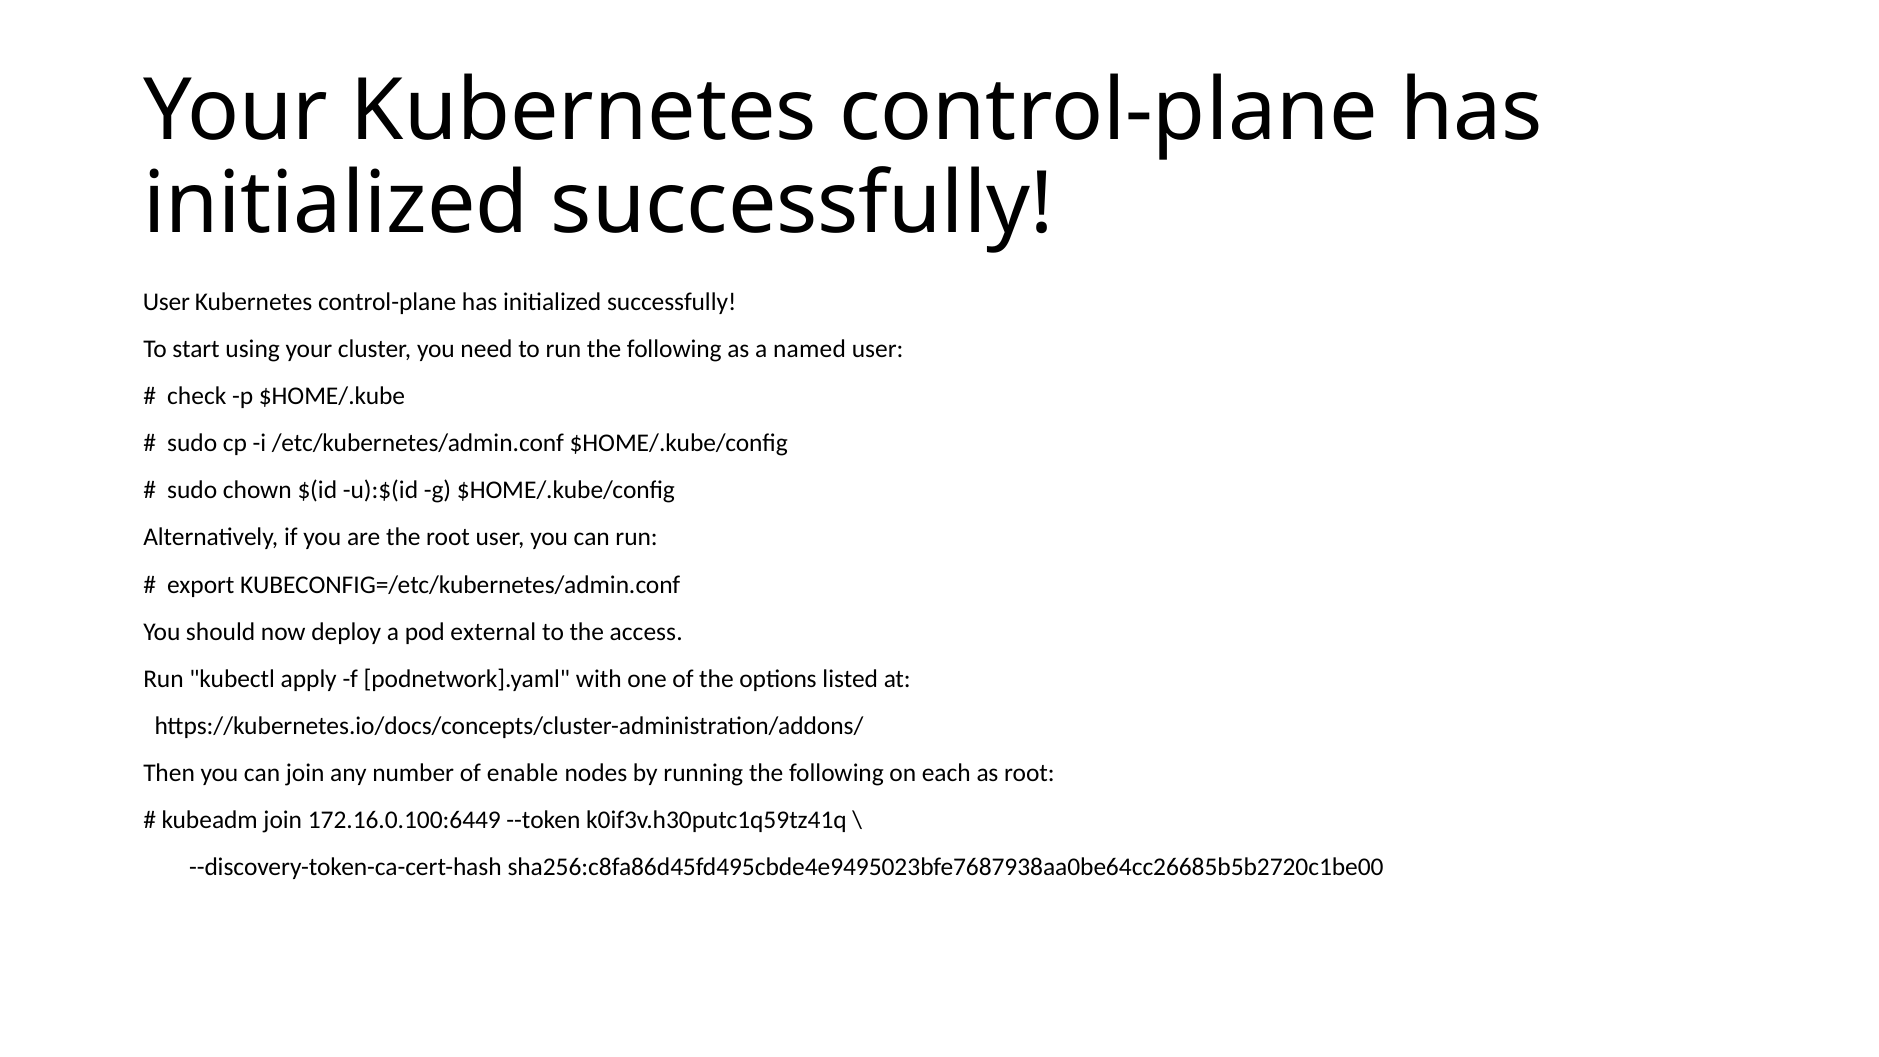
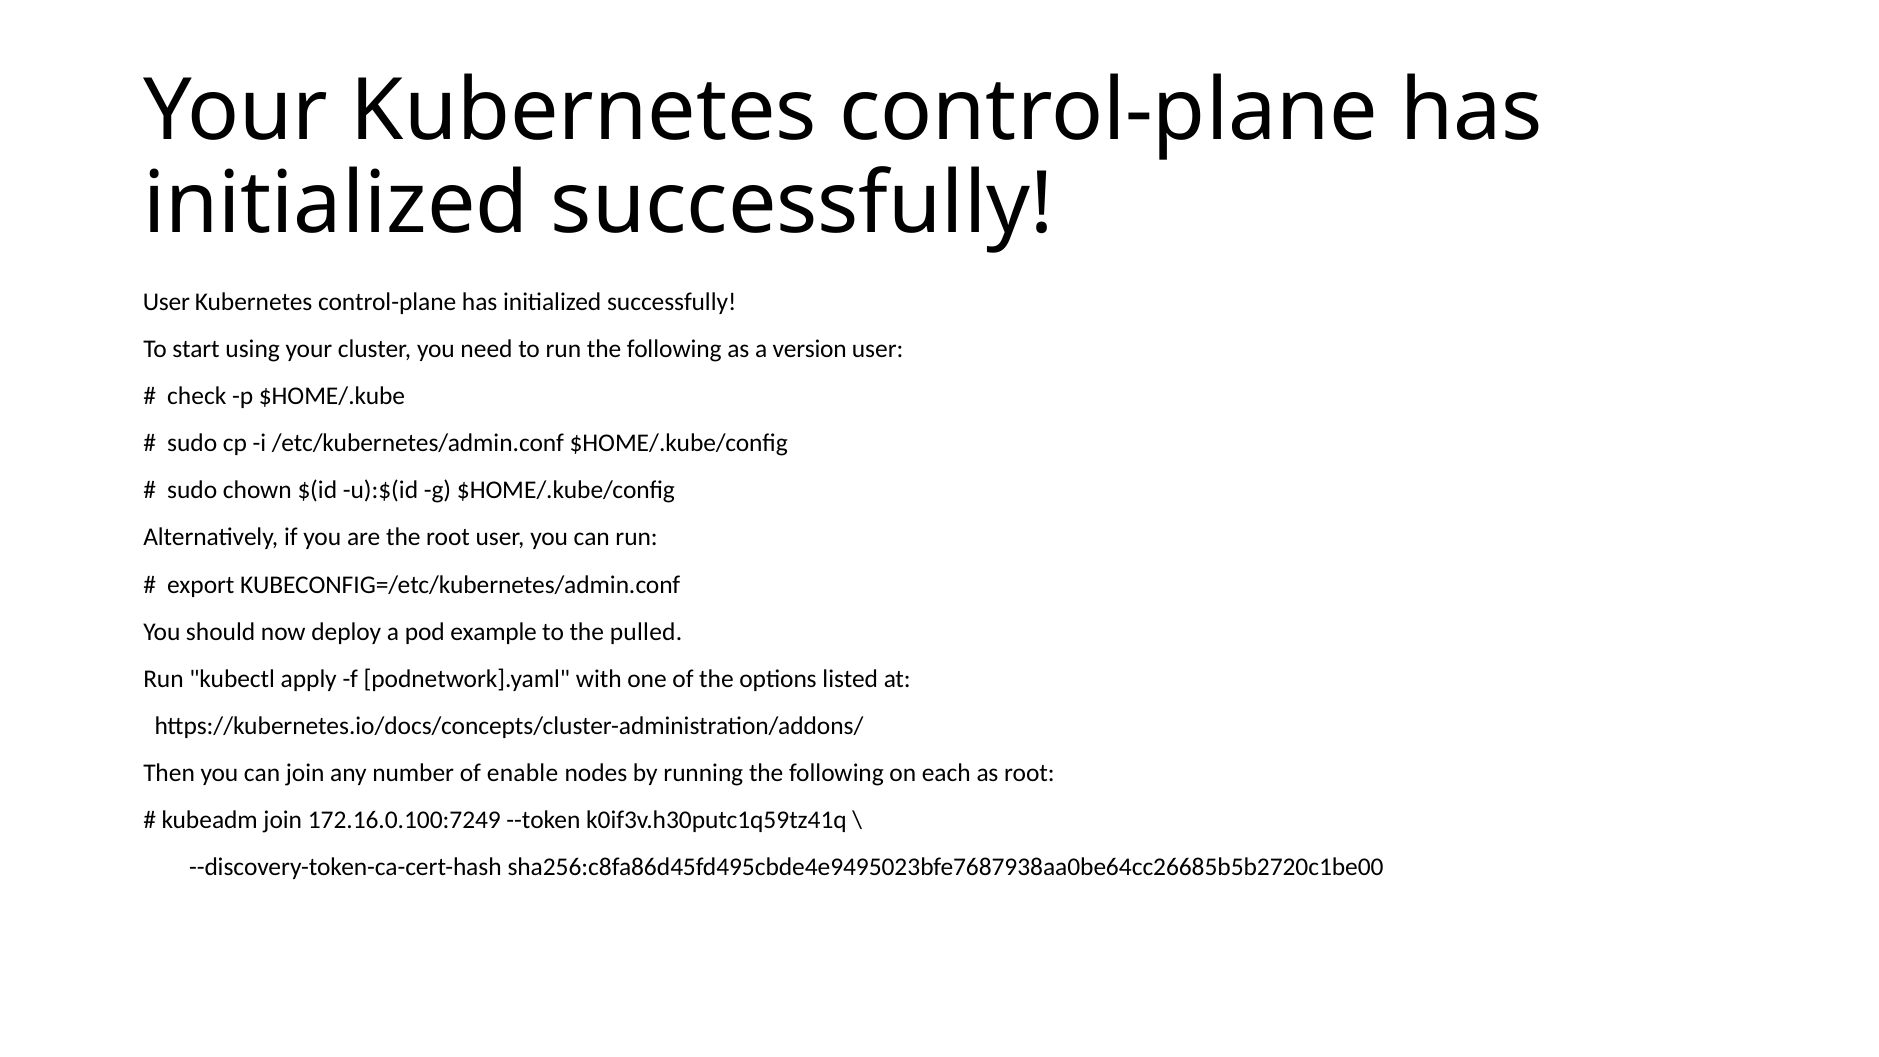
named: named -> version (810, 349)
external: external -> example (494, 632)
access: access -> pulled (646, 632)
172.16.0.100:6449: 172.16.0.100:6449 -> 172.16.0.100:7249 (404, 820)
